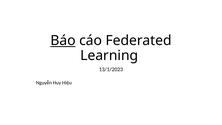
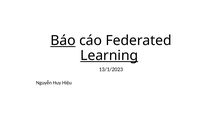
Learning underline: none -> present (109, 55)
